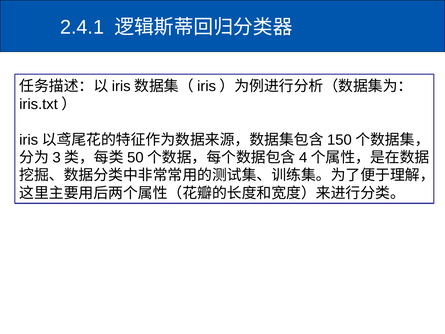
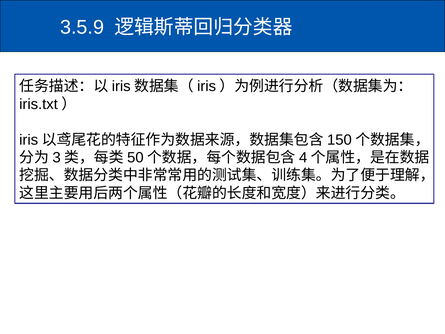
2.4.1: 2.4.1 -> 3.5.9 (82, 27)
